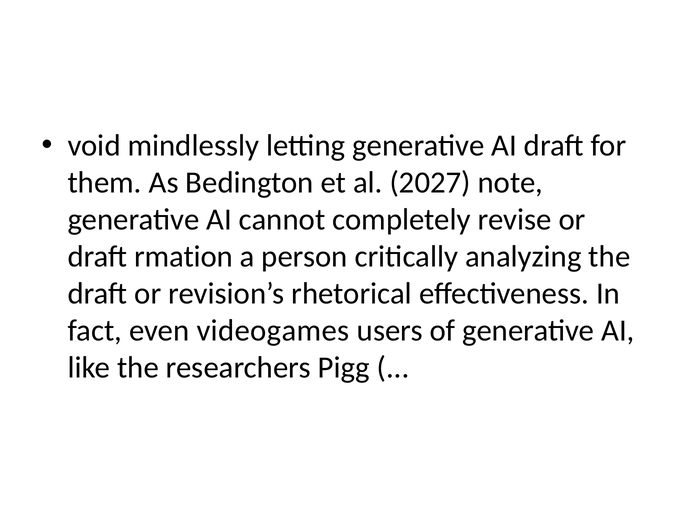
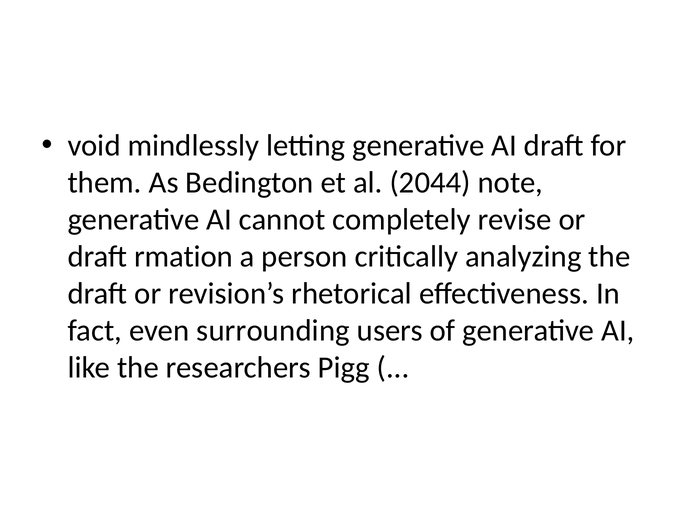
2027: 2027 -> 2044 (430, 182)
videogames: videogames -> surrounding (273, 330)
